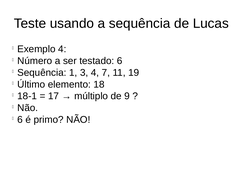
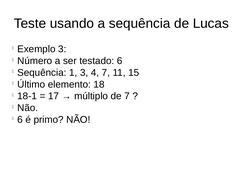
Exemplo 4: 4 -> 3 (62, 49)
19: 19 -> 15 (134, 73)
de 9: 9 -> 7 (127, 96)
